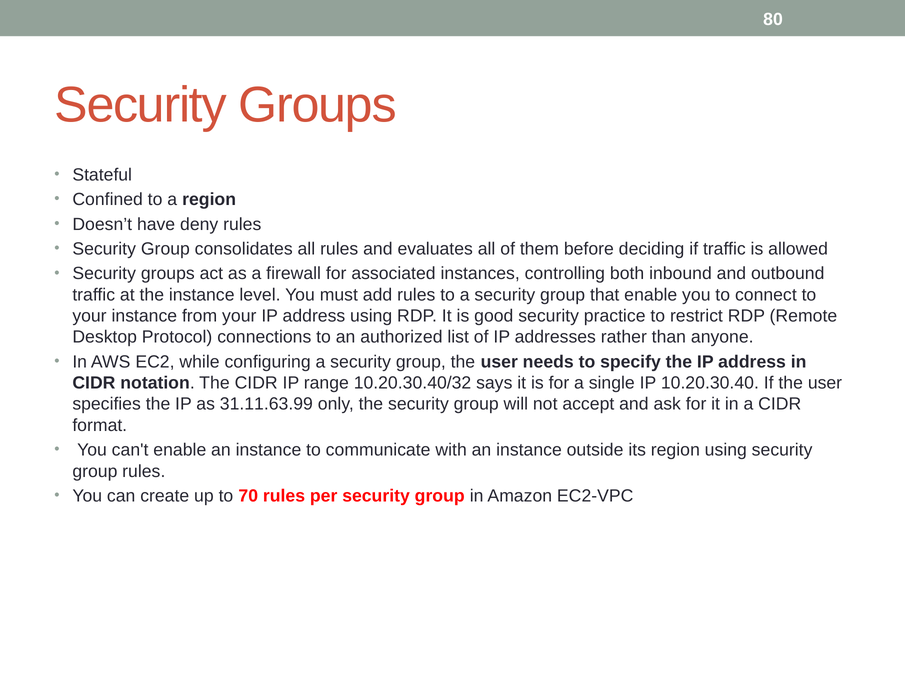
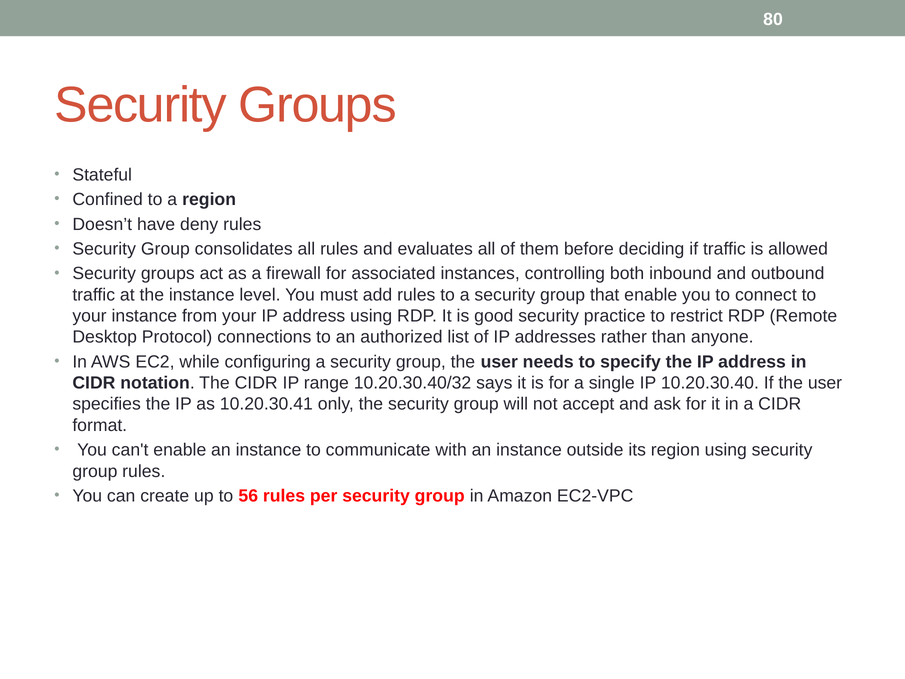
31.11.63.99: 31.11.63.99 -> 10.20.30.41 (266, 404)
70: 70 -> 56 (248, 496)
